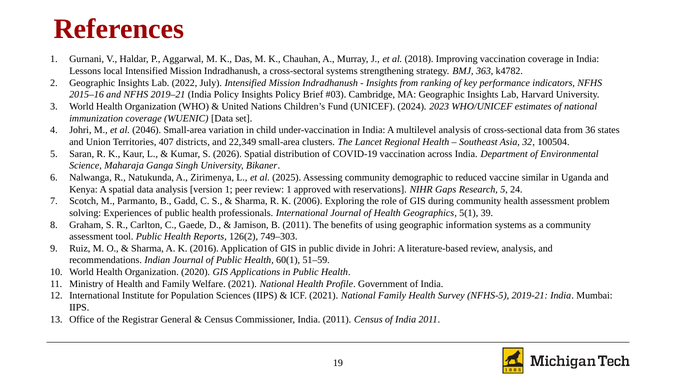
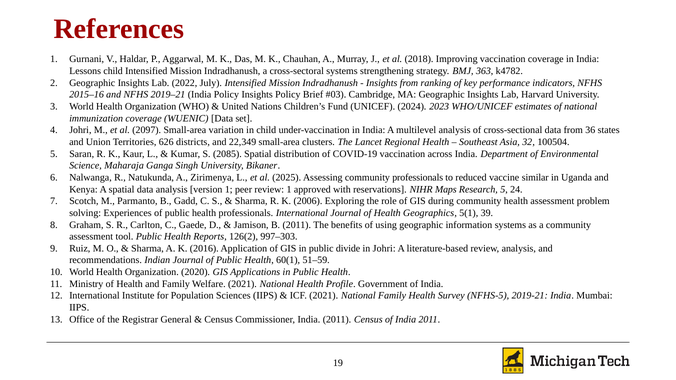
Lessons local: local -> child (113, 71)
2046: 2046 -> 2097 (147, 130)
407: 407 -> 626 (166, 142)
2026: 2026 -> 2085 (227, 154)
community demographic: demographic -> professionals (418, 178)
Gaps: Gaps -> Maps (446, 189)
749–303: 749–303 -> 997–303 (279, 237)
